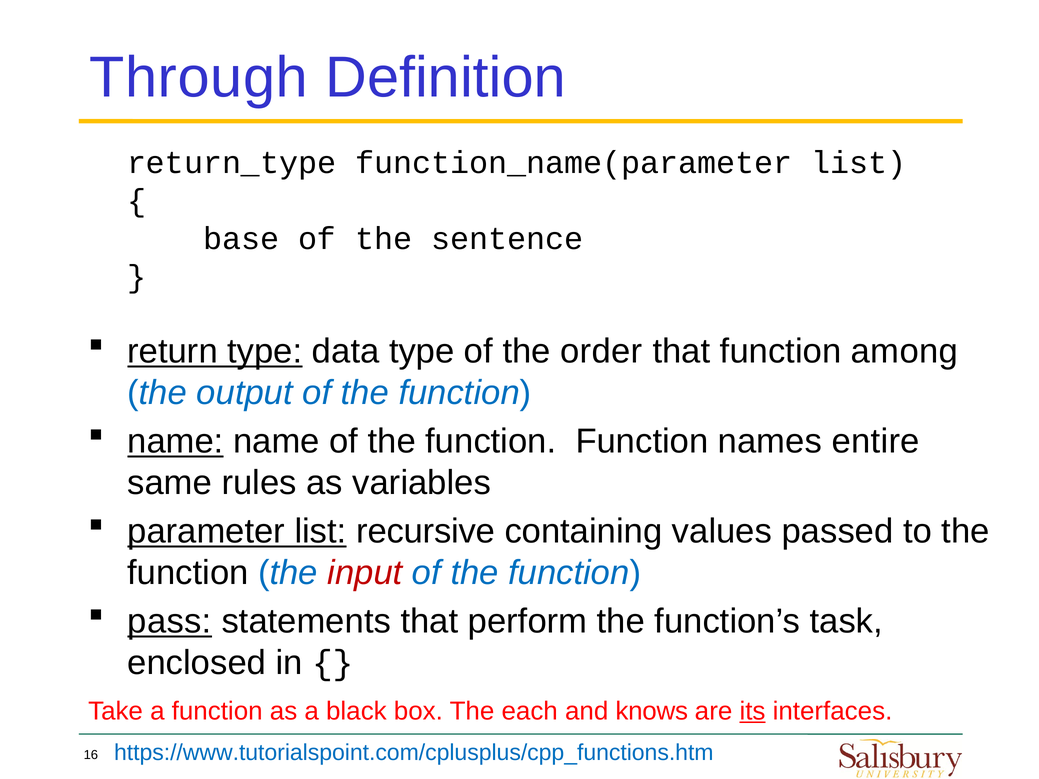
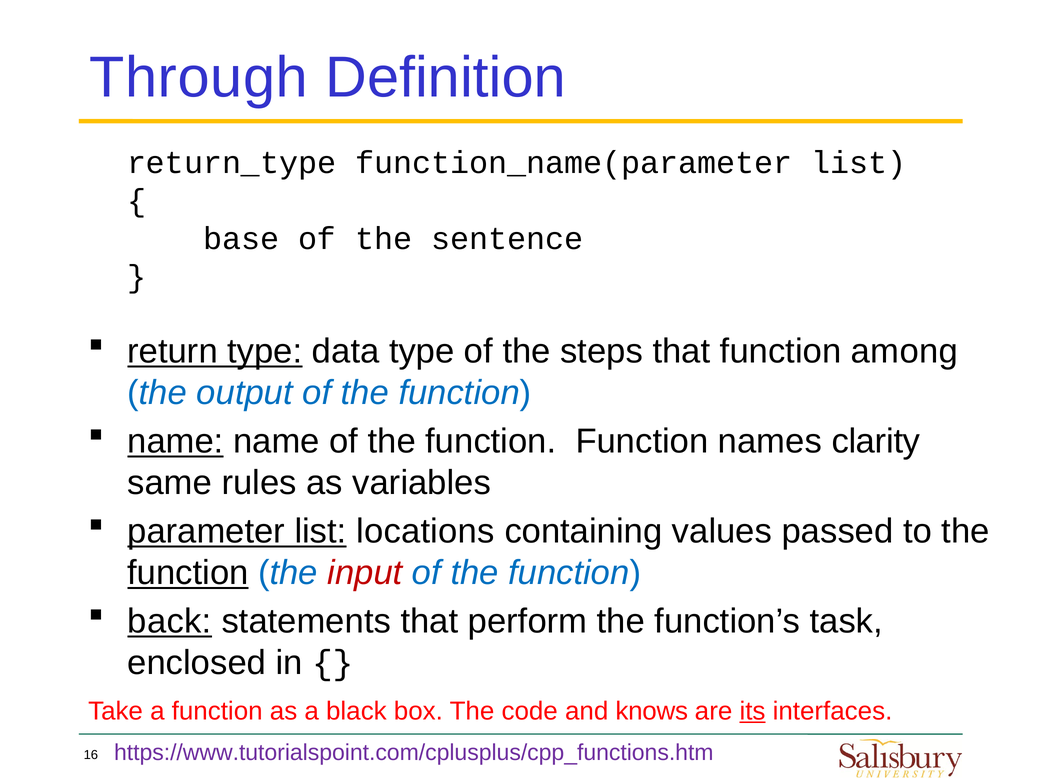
order: order -> steps (602, 352)
entire: entire -> clarity (876, 442)
recursive: recursive -> locations (425, 532)
function underline: none -> present (188, 573)
pass: pass -> back (170, 622)
each: each -> code (530, 711)
https://www.tutorialspoint.com/cplusplus/cpp_functions.htm colour: blue -> purple (414, 753)
